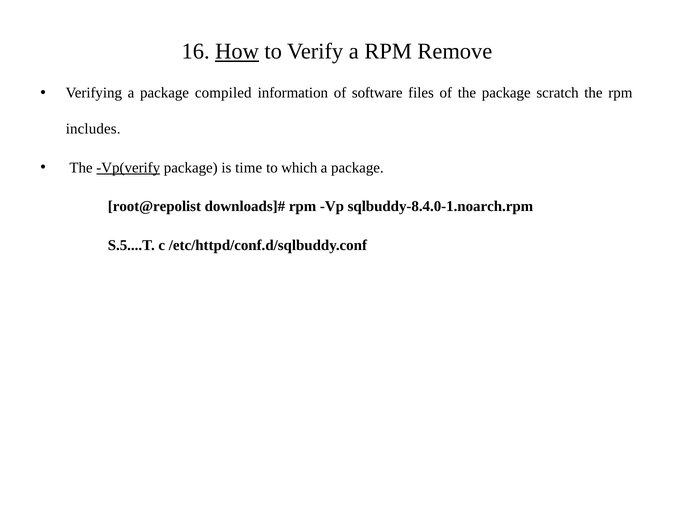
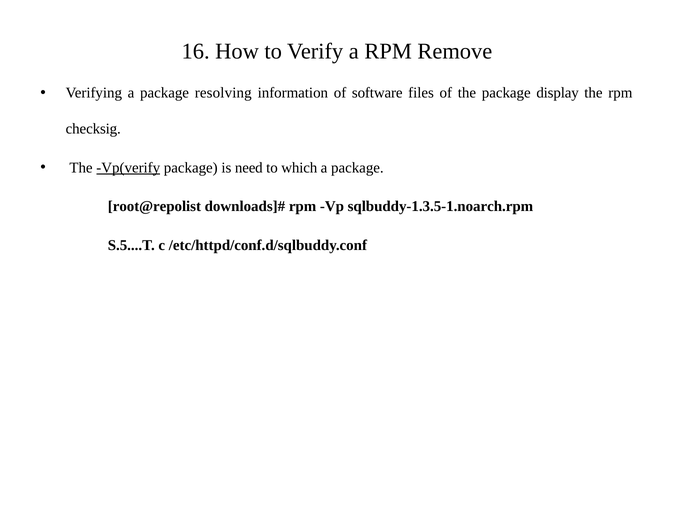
How underline: present -> none (237, 52)
compiled: compiled -> resolving (223, 93)
scratch: scratch -> display (558, 93)
includes: includes -> checksig (93, 129)
time: time -> need (249, 168)
sqlbuddy-8.4.0-1.noarch.rpm: sqlbuddy-8.4.0-1.noarch.rpm -> sqlbuddy-1.3.5-1.noarch.rpm (440, 207)
